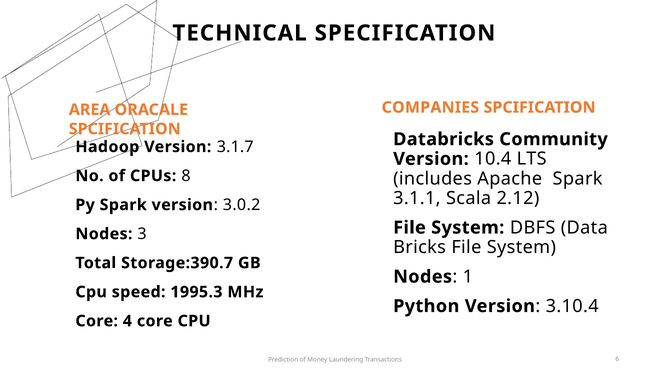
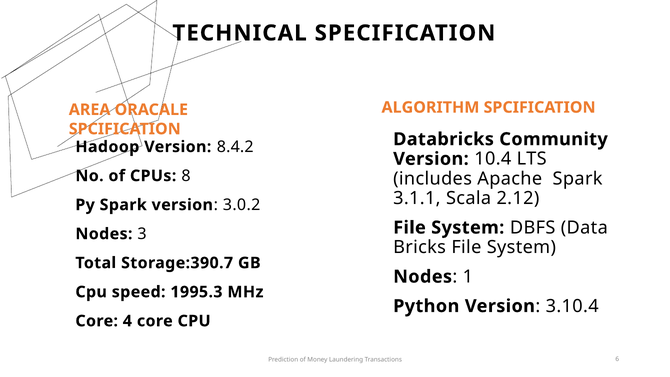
COMPANIES: COMPANIES -> ALGORITHM (430, 107)
3.1.7: 3.1.7 -> 8.4.2 (235, 147)
